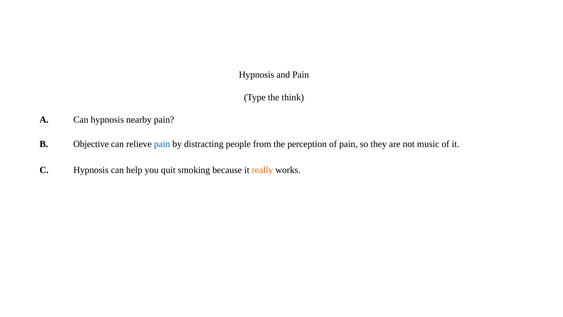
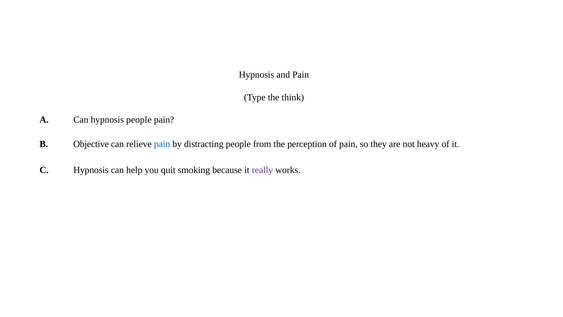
hypnosis nearby: nearby -> people (139, 120)
music: music -> heavy (428, 144)
really colour: orange -> purple (262, 170)
